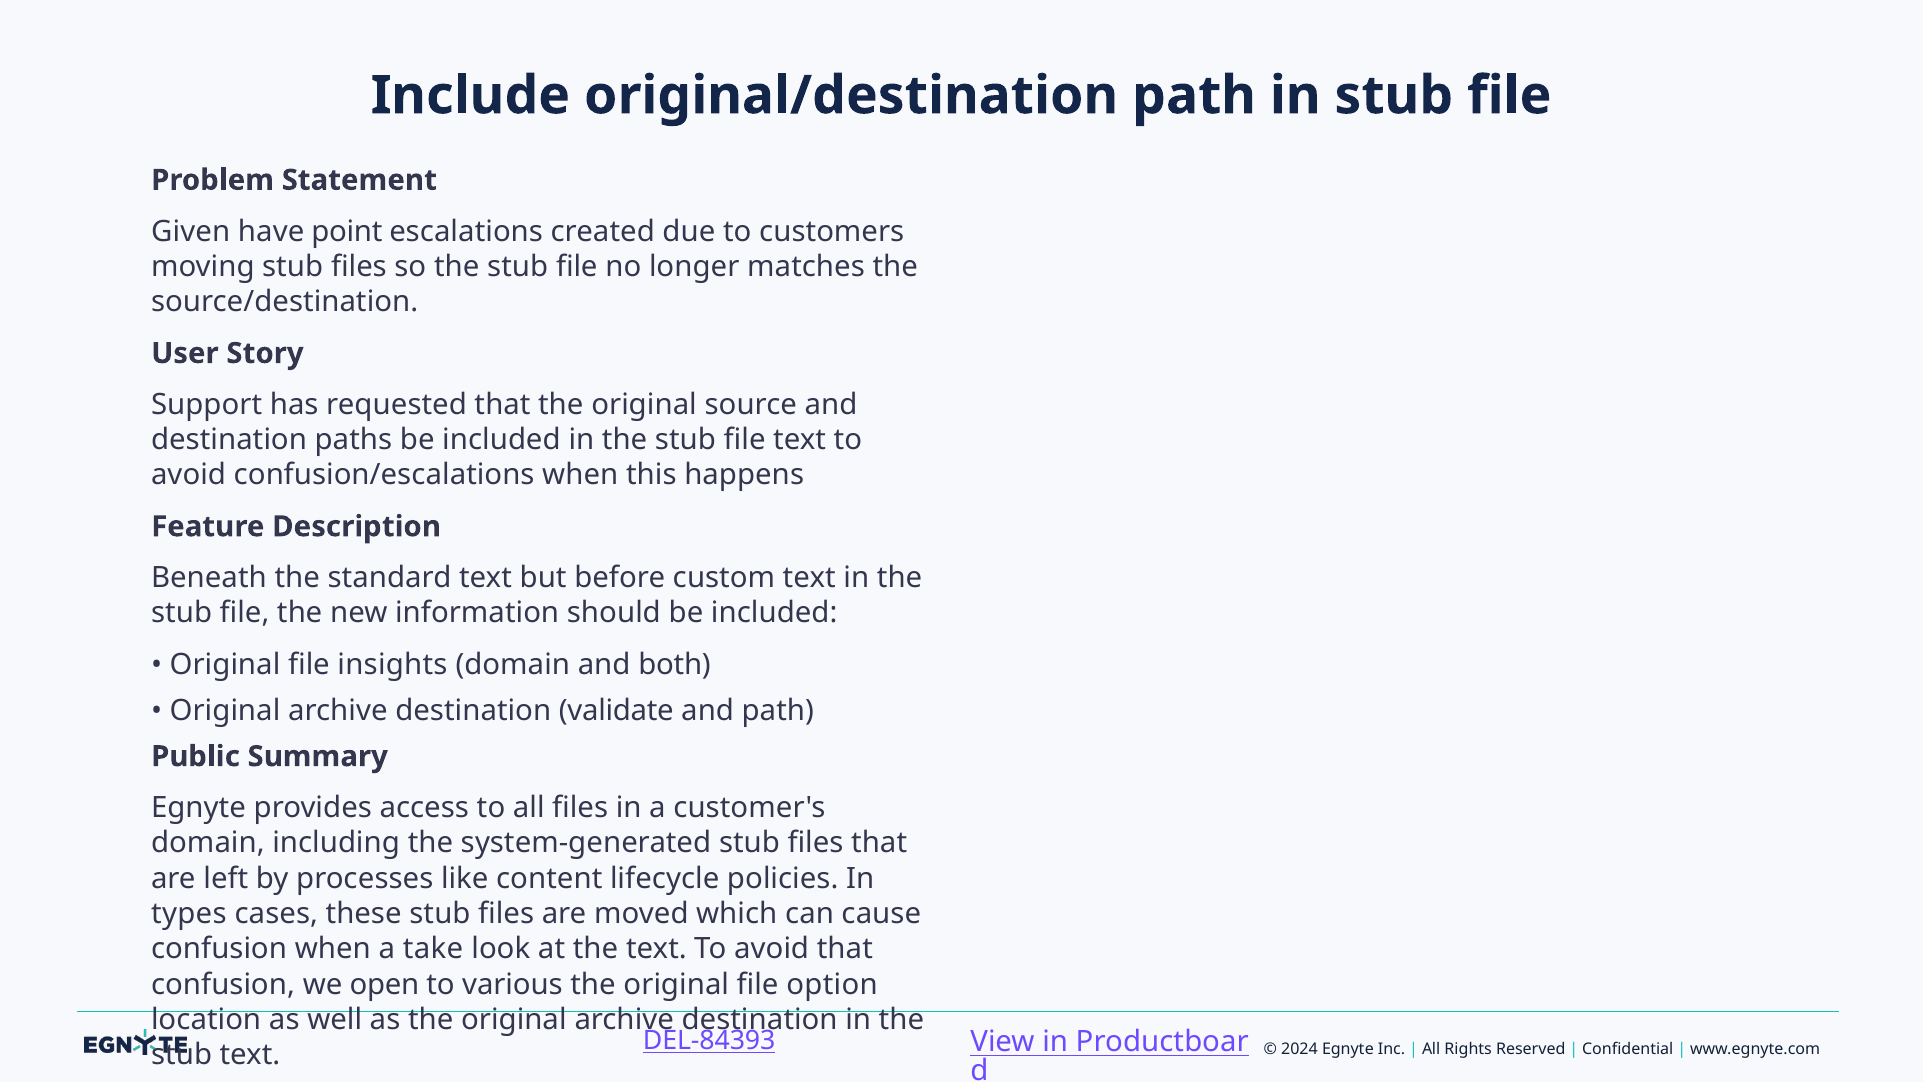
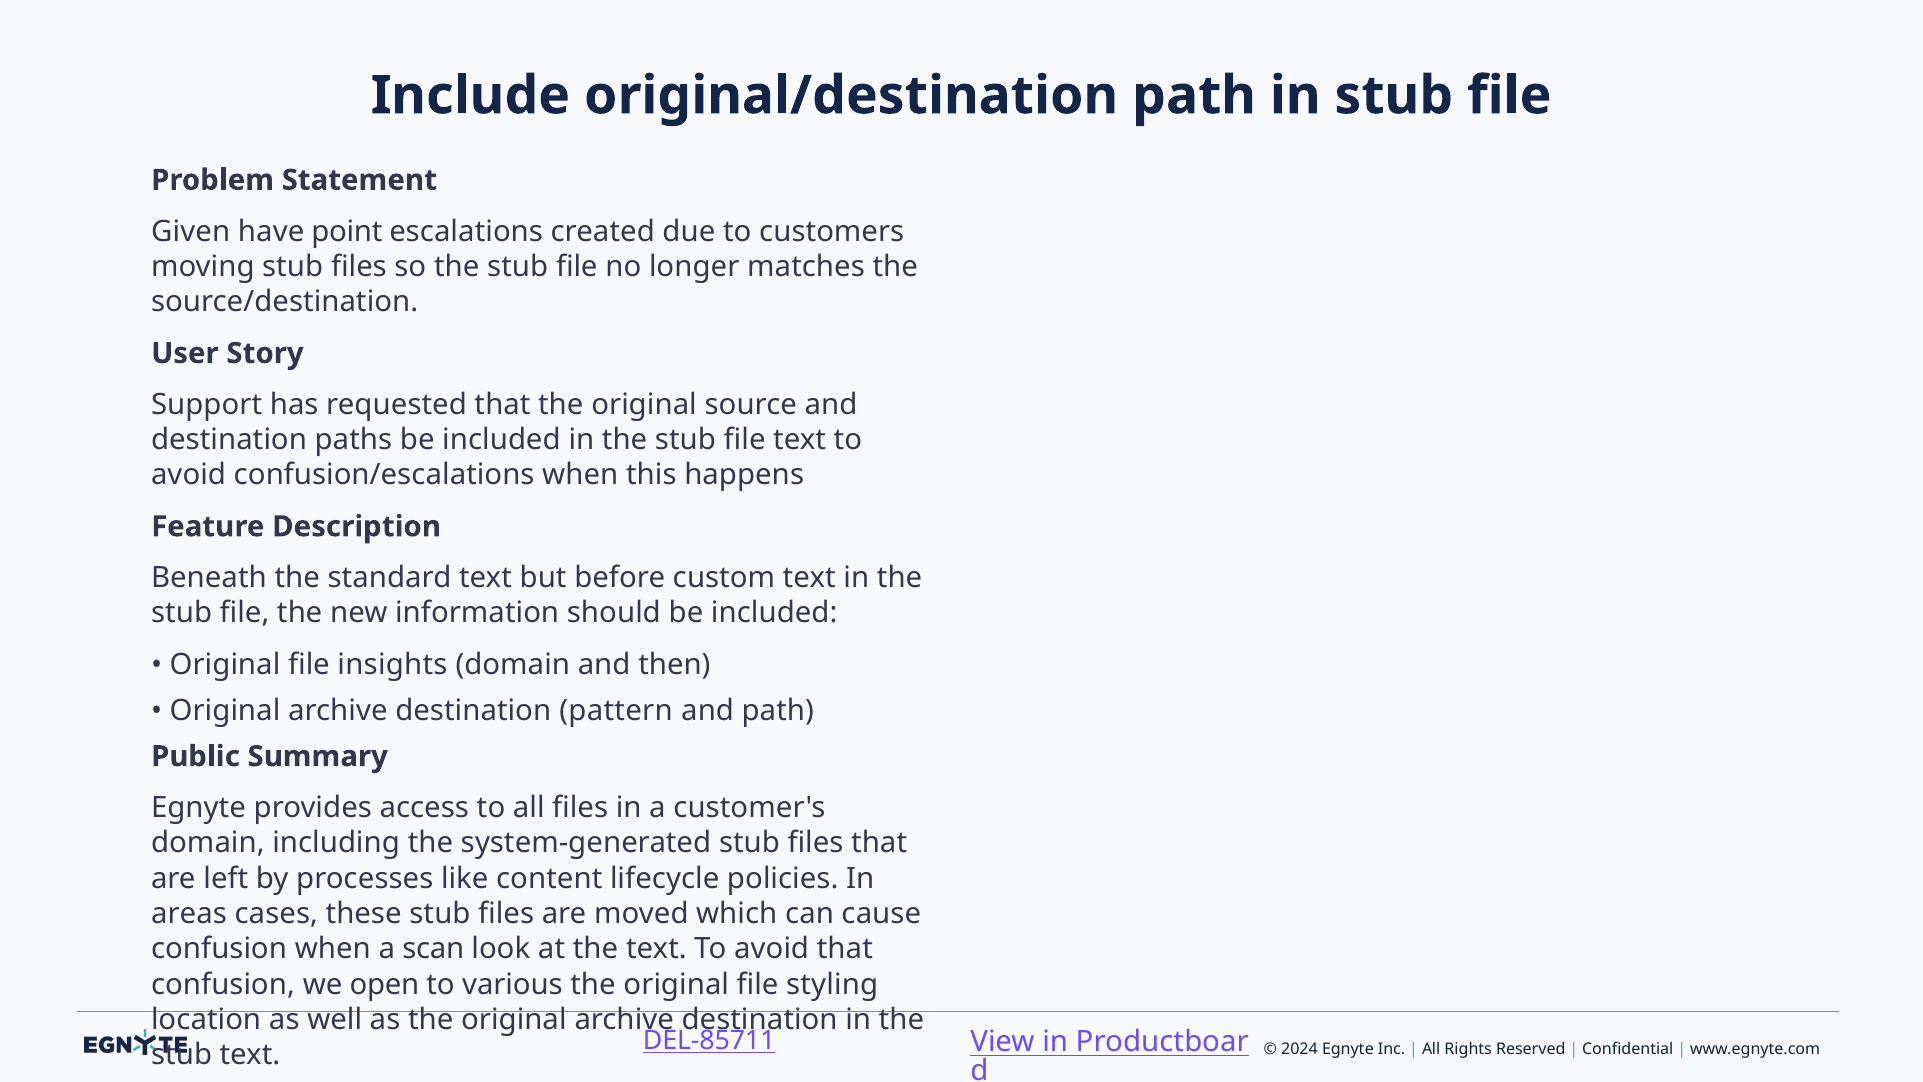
both: both -> then (674, 664)
validate: validate -> pattern (616, 710)
types: types -> areas (189, 913)
take: take -> scan (433, 949)
option: option -> styling (832, 984)
DEL-84393: DEL-84393 -> DEL-85711 (709, 1040)
